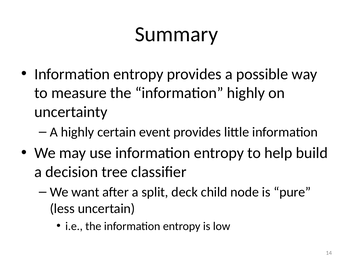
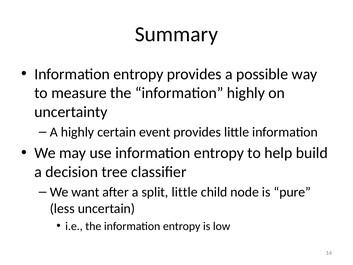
split deck: deck -> little (185, 192)
